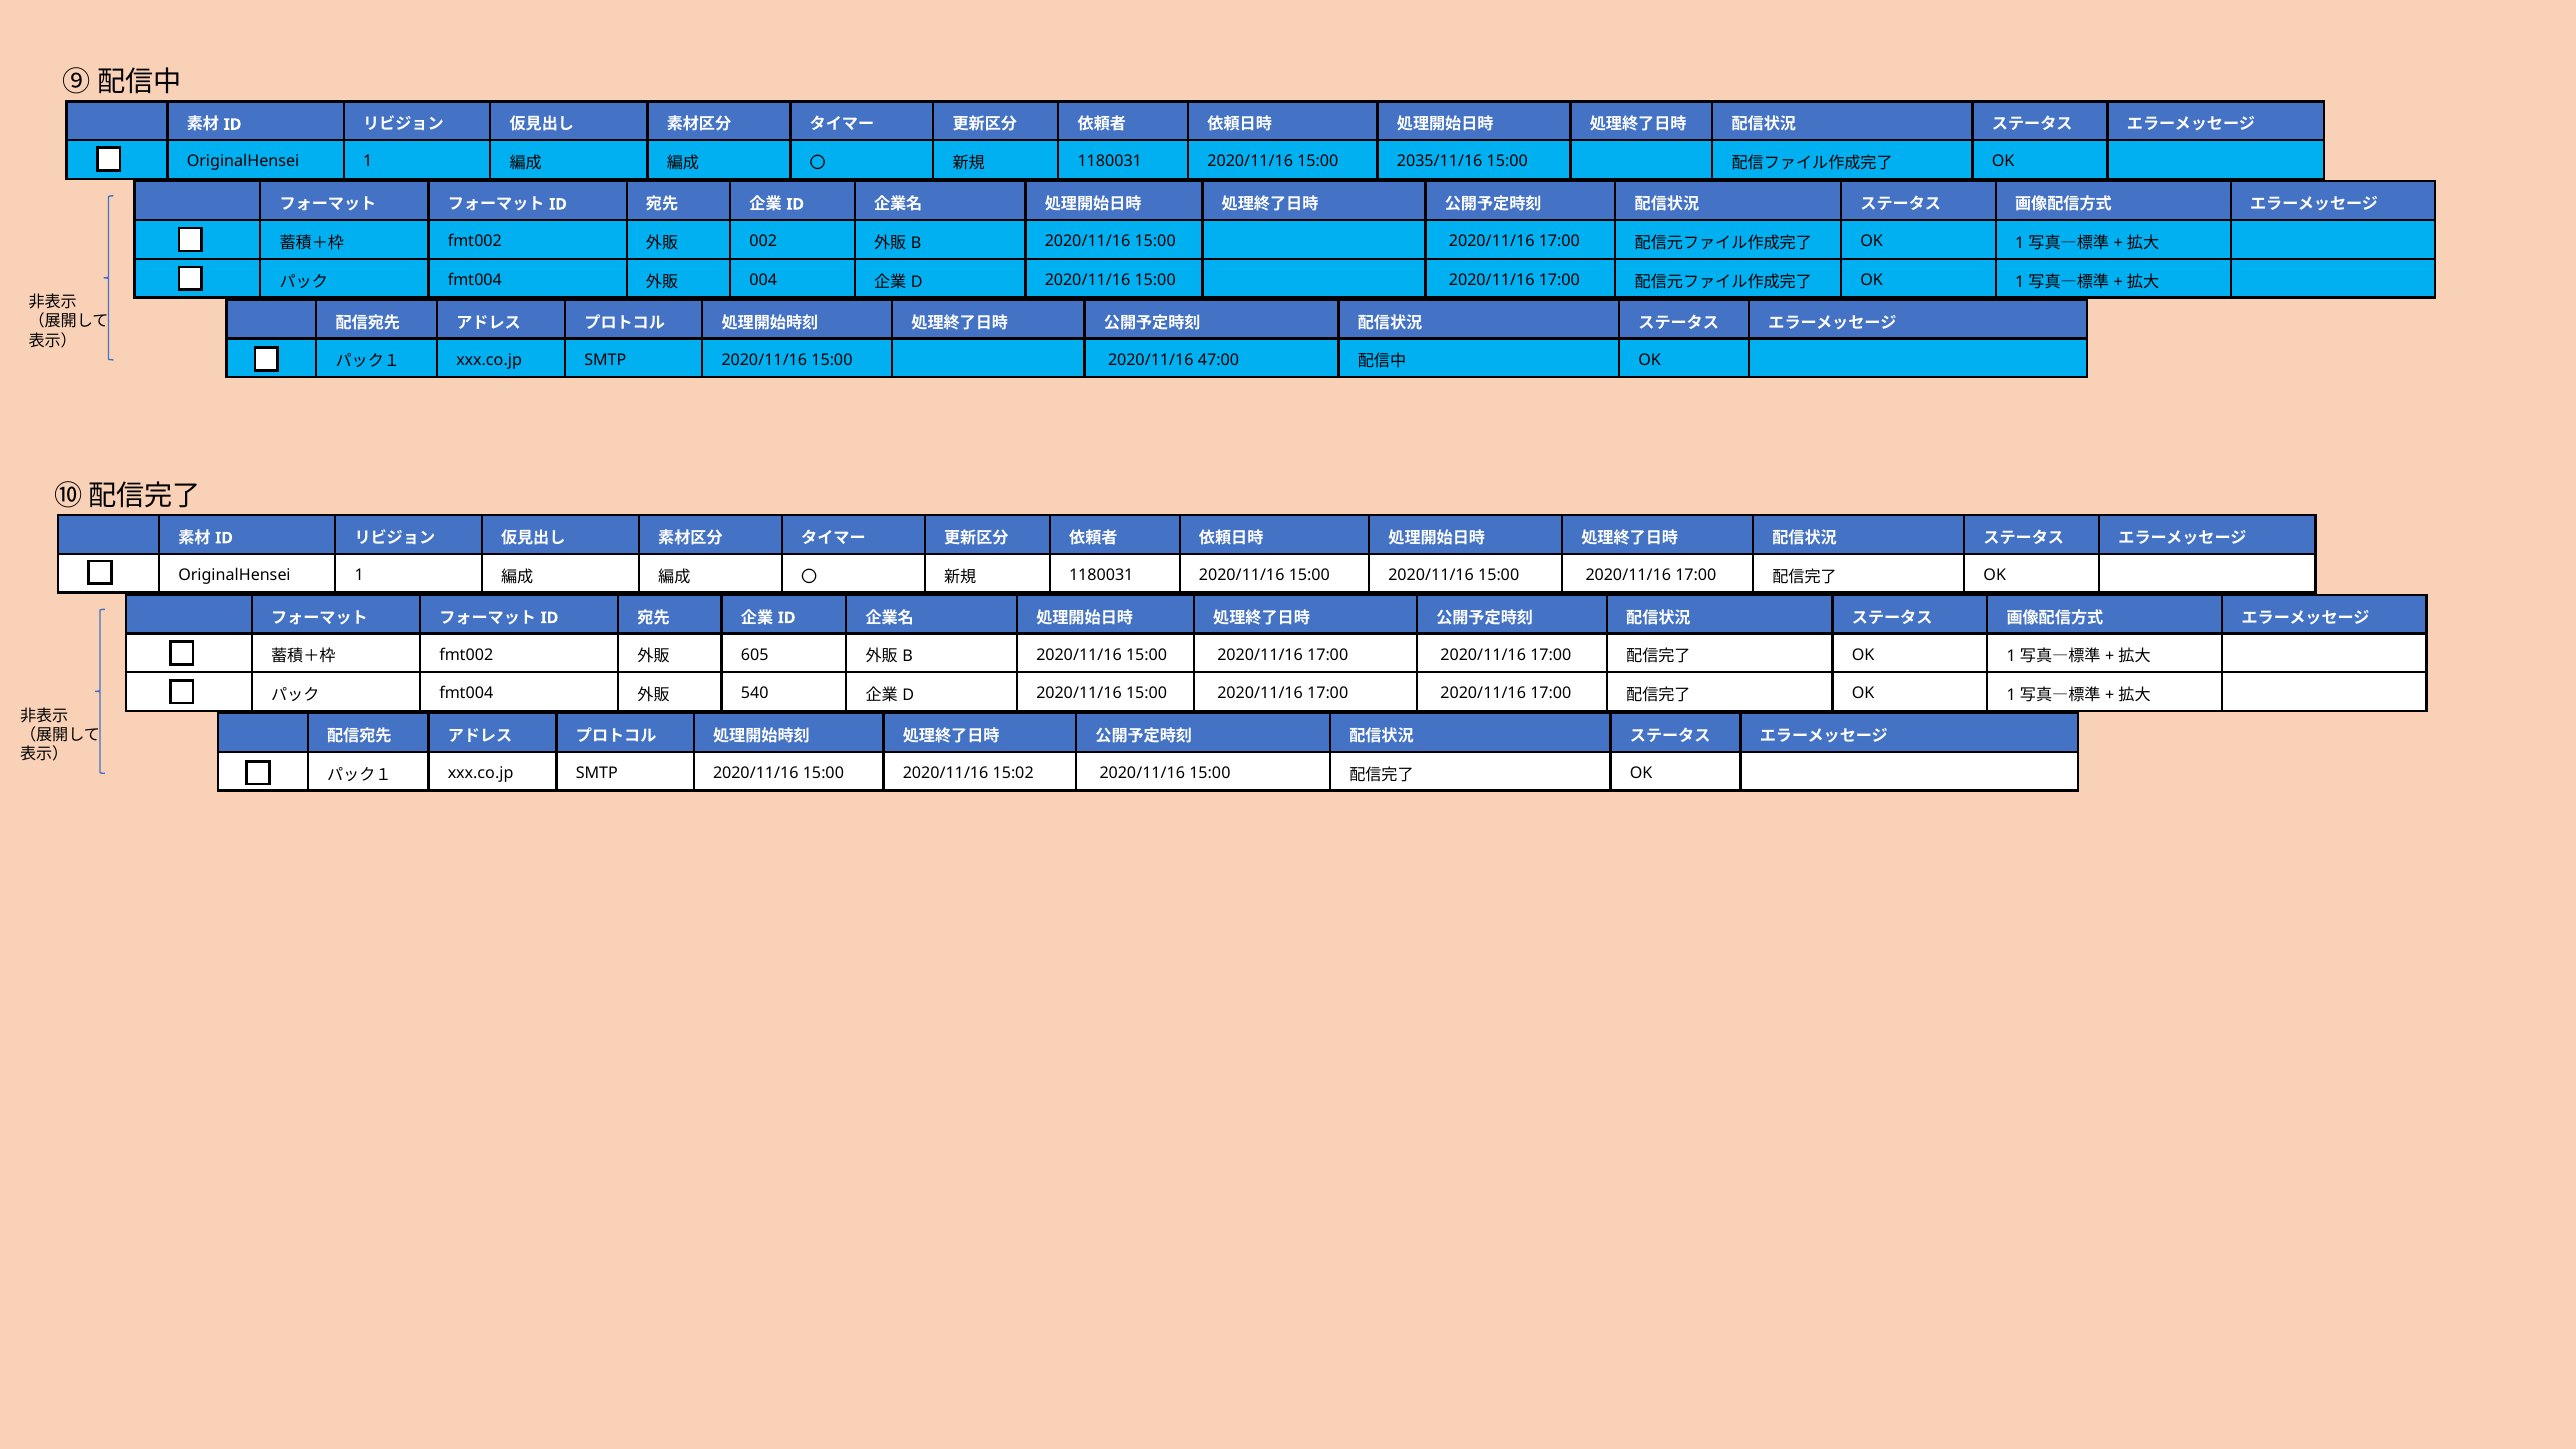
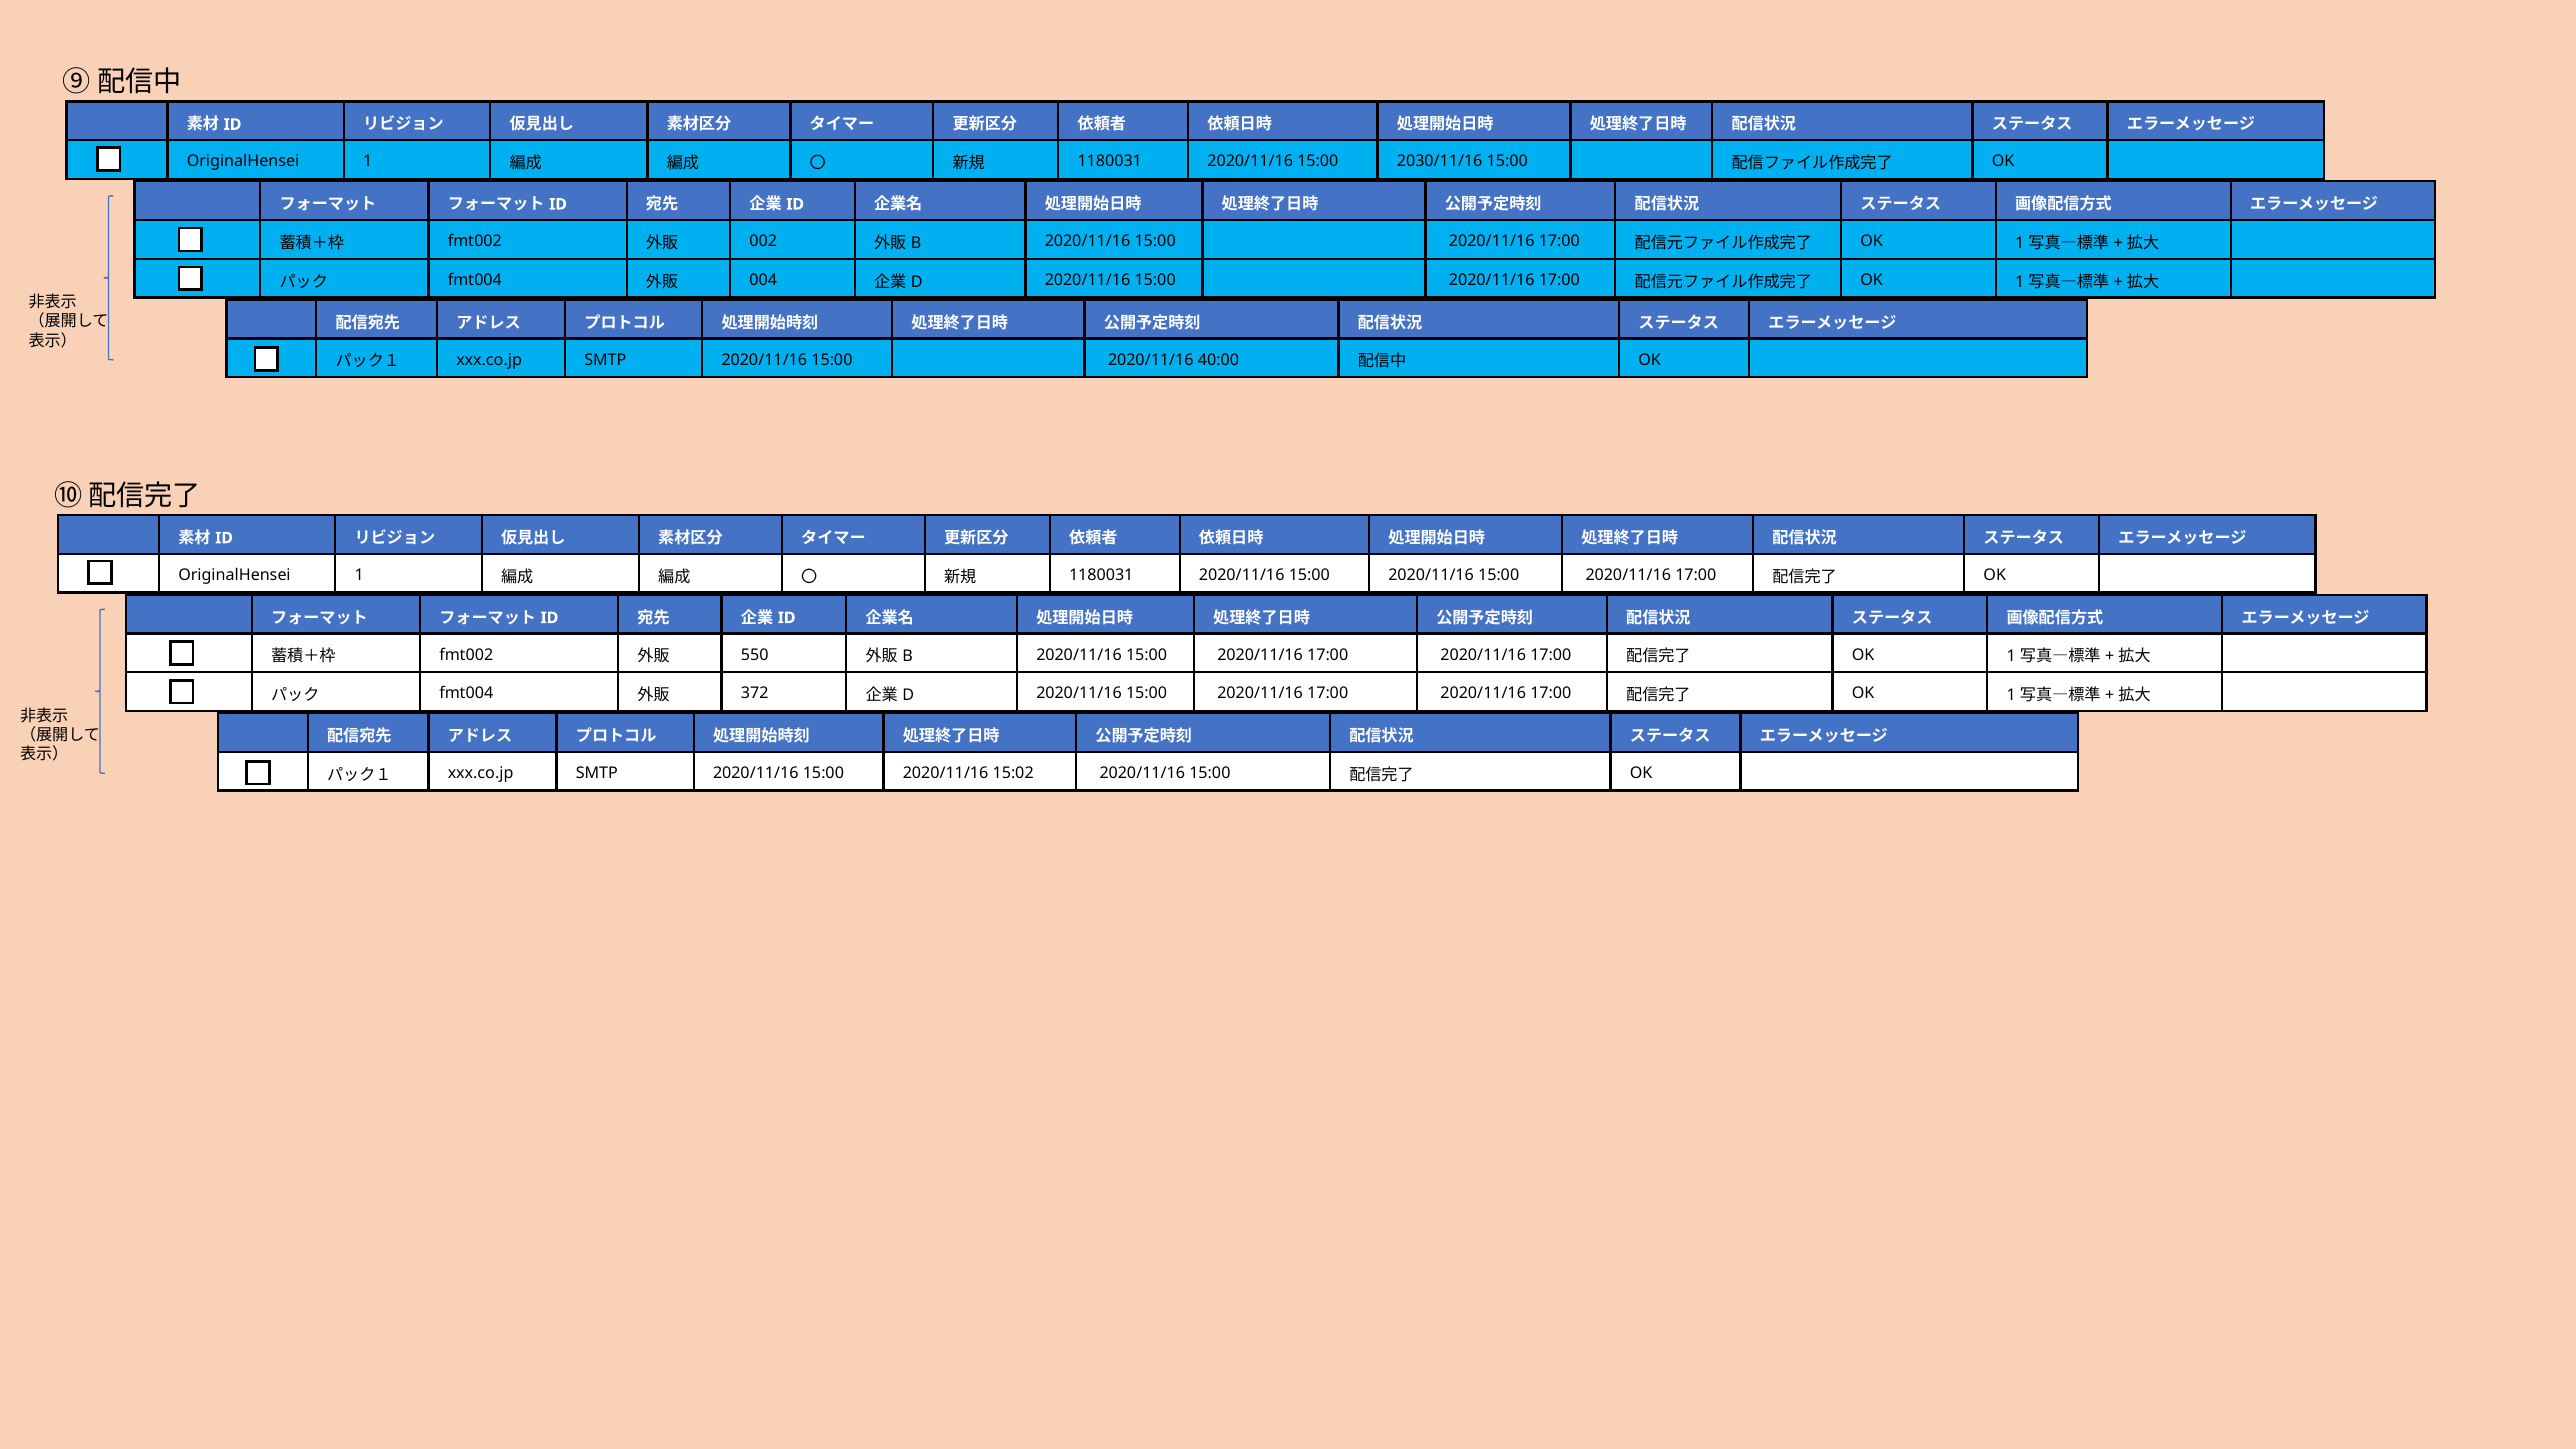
2035/11/16: 2035/11/16 -> 2030/11/16 (1440, 162)
47:00: 47:00 -> 40:00 (1218, 360)
605: 605 -> 550 (755, 655)
540: 540 -> 372 (755, 694)
